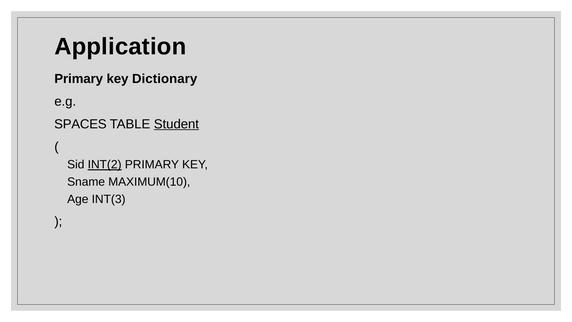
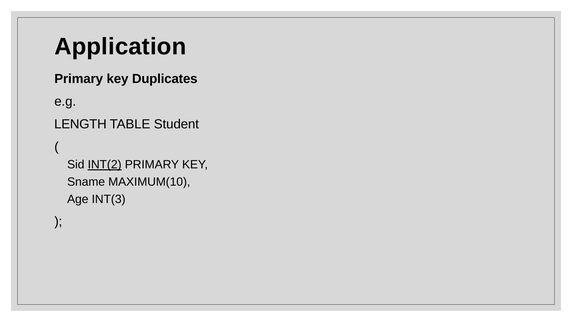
Dictionary: Dictionary -> Duplicates (165, 79)
SPACES: SPACES -> LENGTH (80, 124)
Student underline: present -> none (176, 124)
